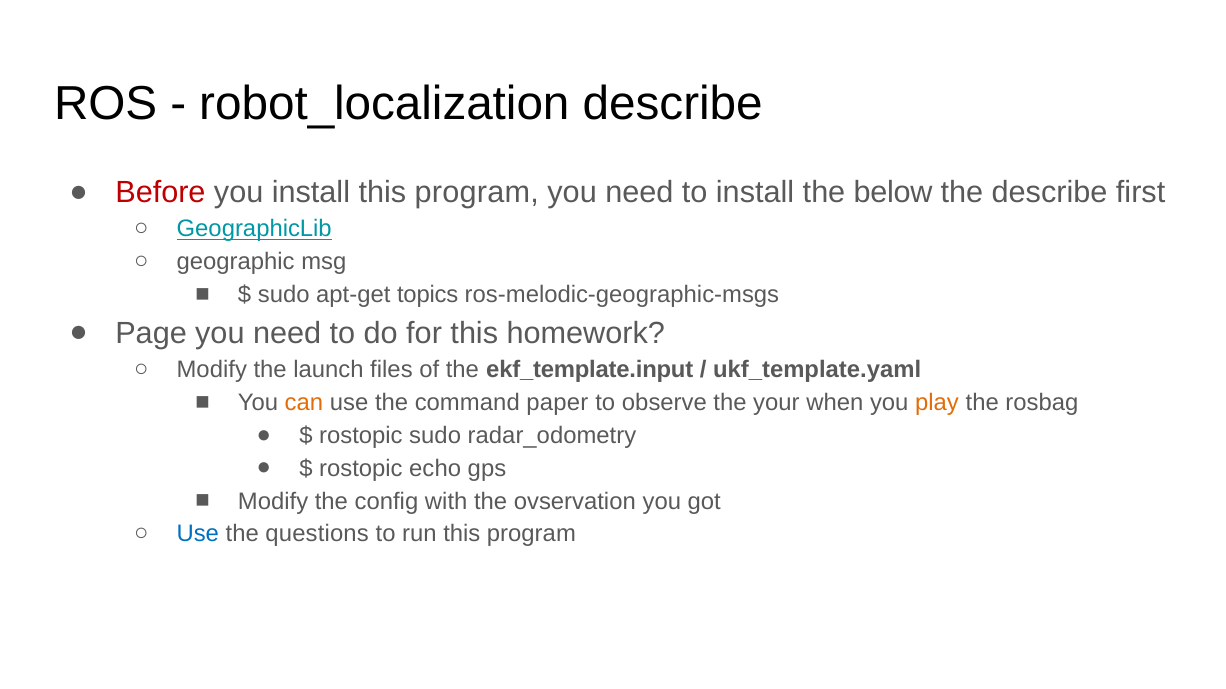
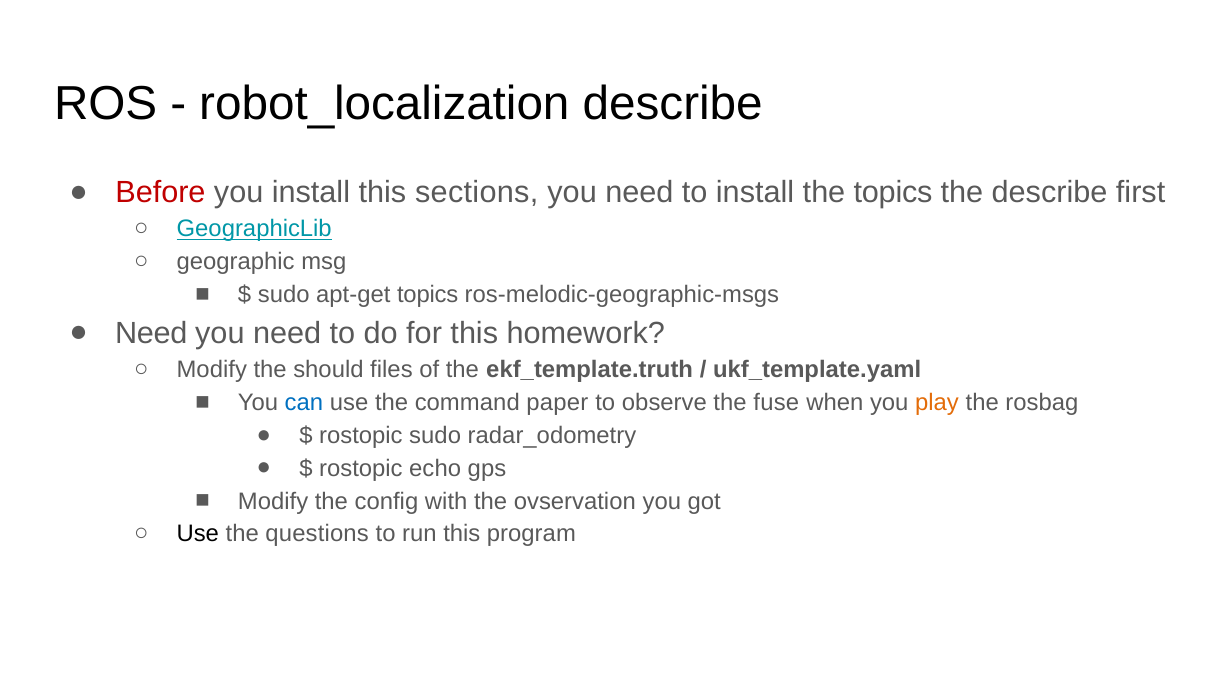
install this program: program -> sections (477, 193)
the below: below -> topics (893, 193)
Page: Page -> Need (151, 334)
launch: launch -> should (328, 370)
ekf_template.input: ekf_template.input -> ekf_template.truth (590, 370)
can colour: orange -> blue (304, 403)
your: your -> fuse (776, 403)
Use colour: blue -> black (198, 535)
